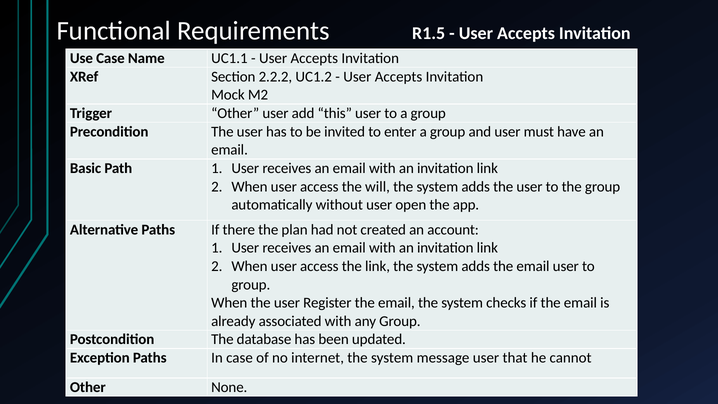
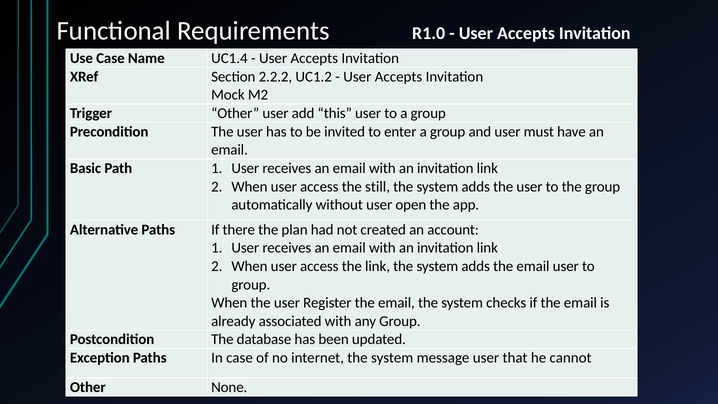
R1.5: R1.5 -> R1.0 (429, 33)
UC1.1: UC1.1 -> UC1.4 (229, 58)
will: will -> still (378, 187)
